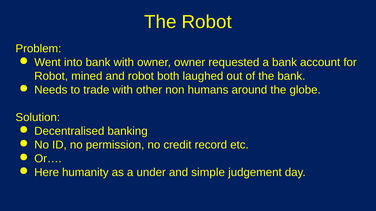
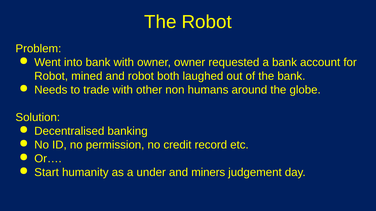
Here: Here -> Start (47, 173)
simple: simple -> miners (208, 173)
